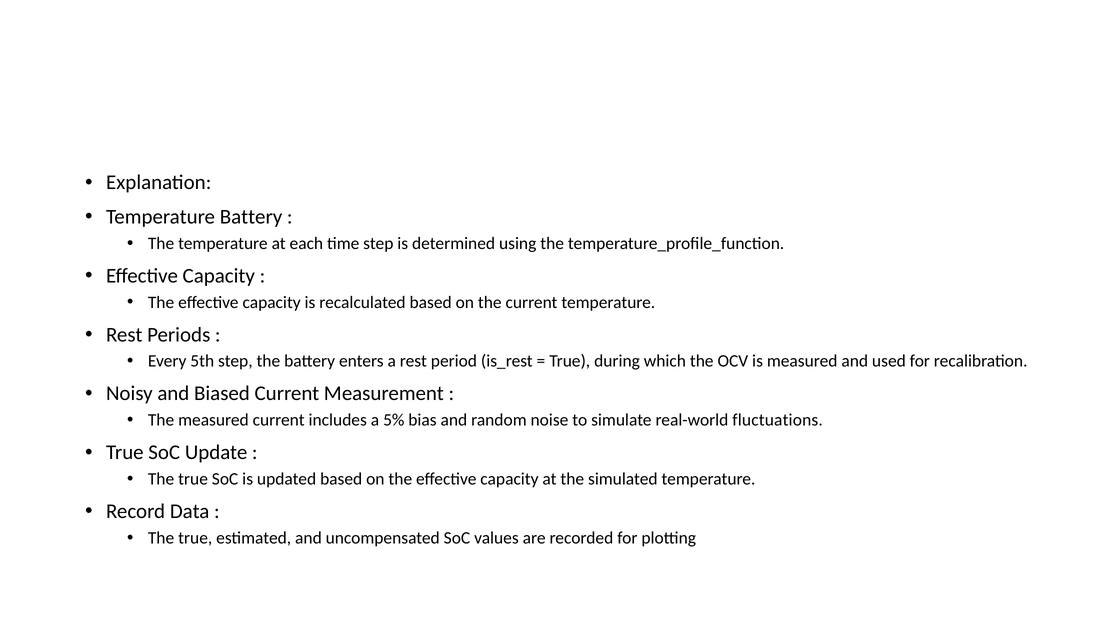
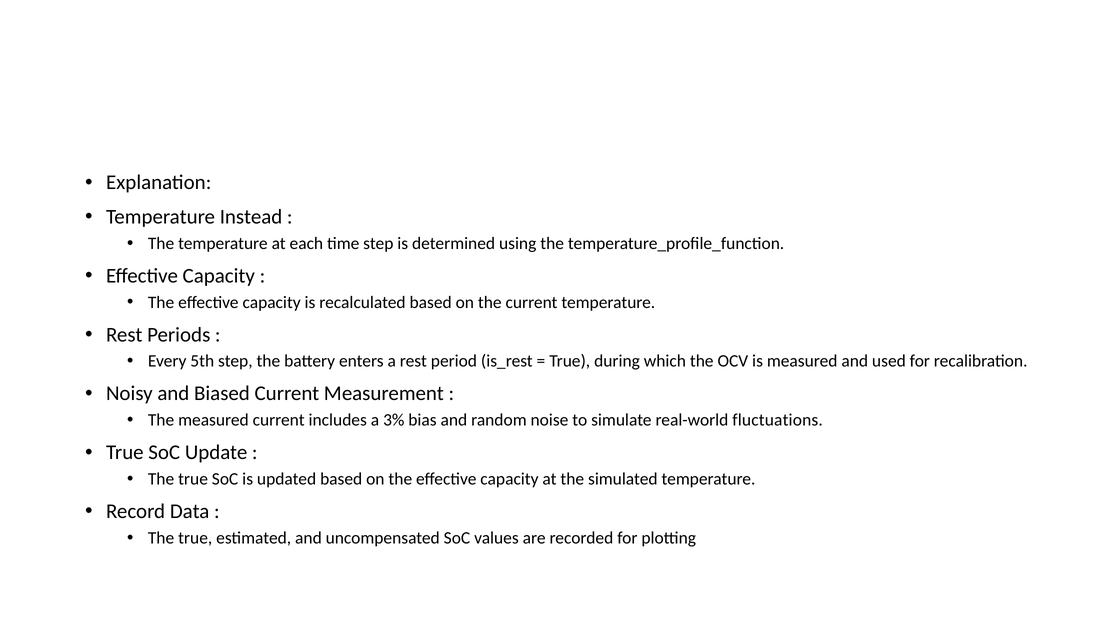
Temperature Battery: Battery -> Instead (251, 217)
5%: 5% -> 3% (394, 420)
